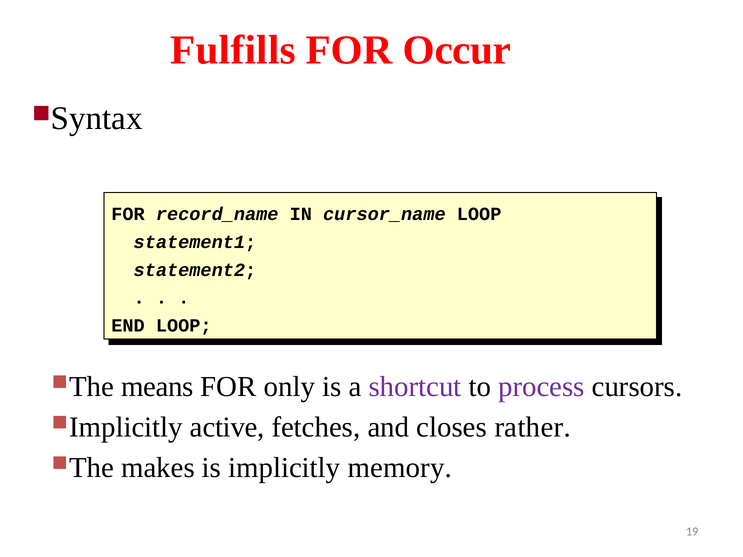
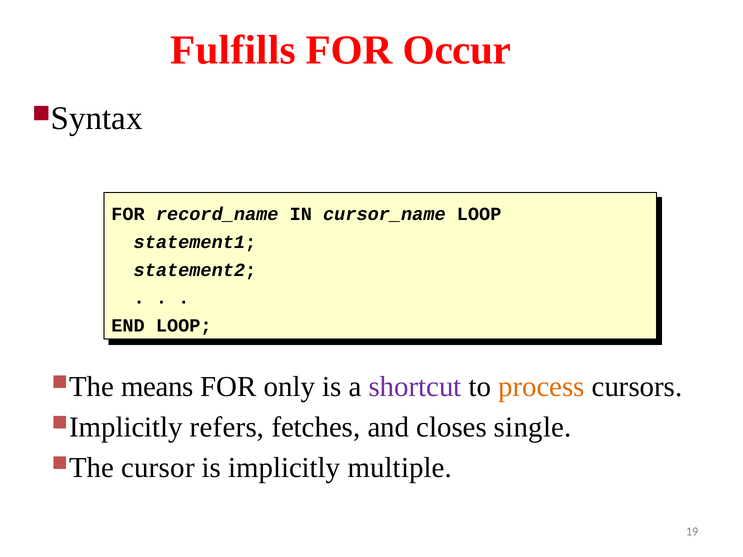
process colour: purple -> orange (541, 387)
active: active -> refers (227, 427)
rather: rather -> single (533, 427)
makes: makes -> cursor (158, 468)
memory: memory -> multiple (400, 468)
